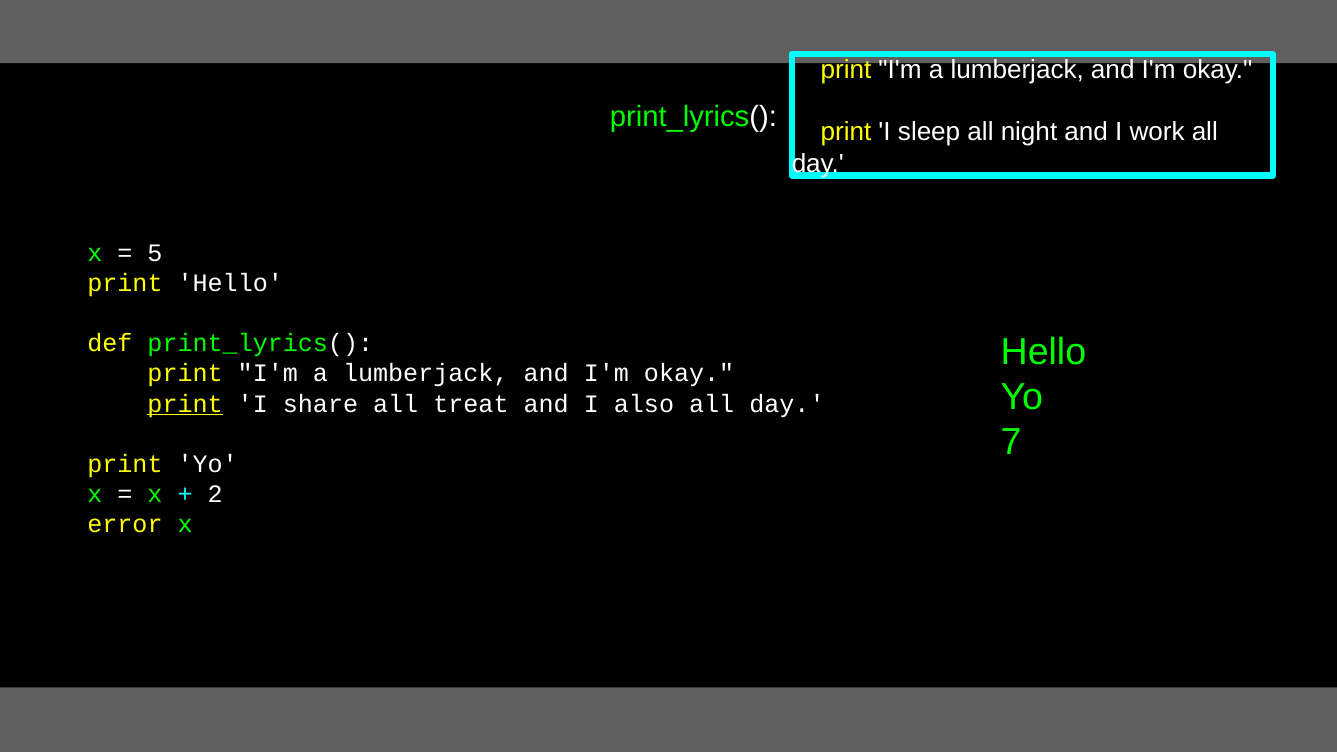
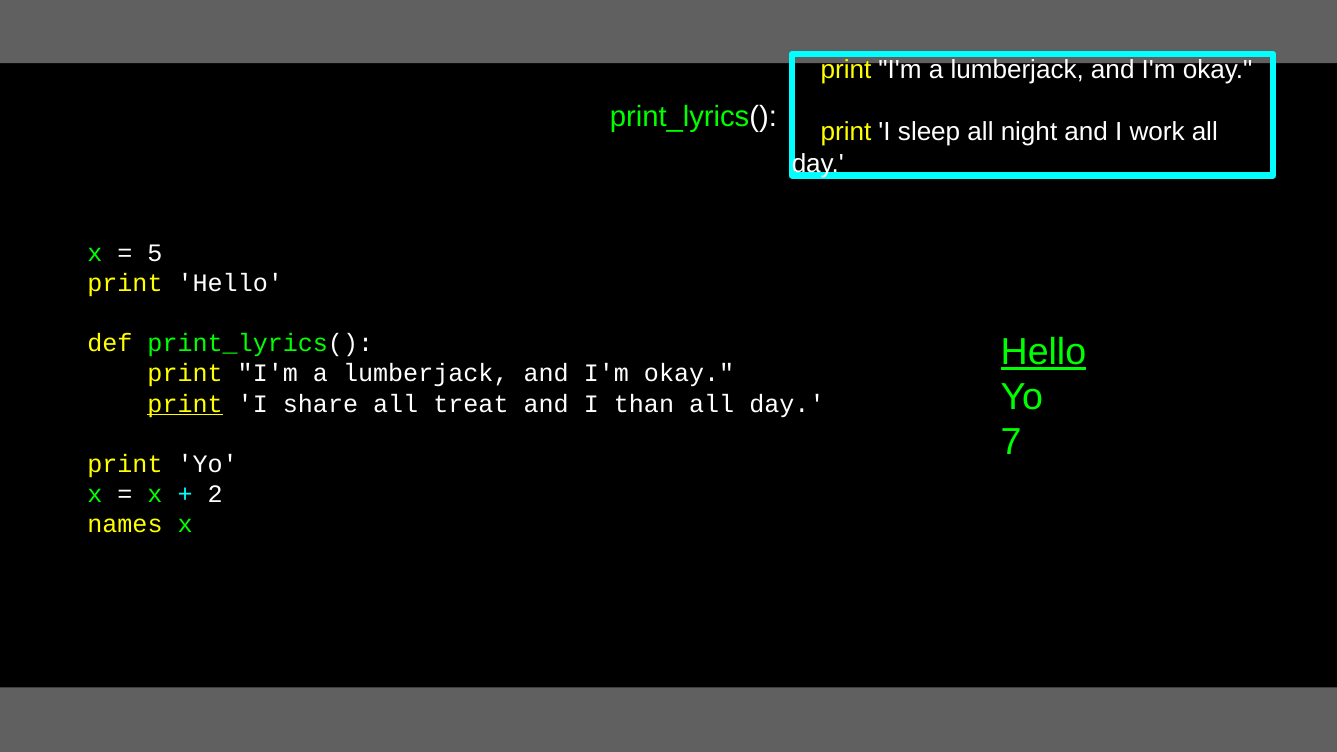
Hello underline: none -> present (1043, 352)
also: also -> than (644, 404)
error: error -> names (125, 524)
